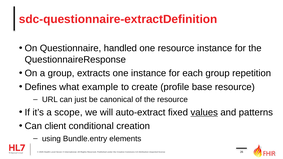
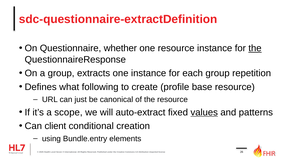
handled: handled -> whether (120, 48)
the underline: none -> present (255, 48)
example: example -> following (100, 87)
